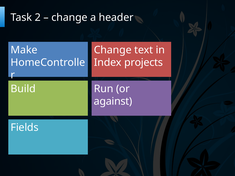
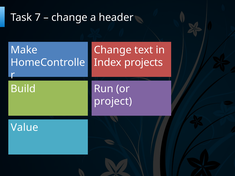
2: 2 -> 7 (38, 17)
against: against -> project (113, 101)
Fields: Fields -> Value (25, 128)
